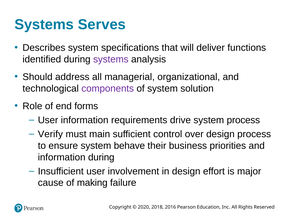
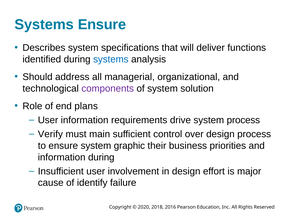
Systems Serves: Serves -> Ensure (102, 24)
systems colour: purple -> blue (111, 59)
forms: forms -> plans (86, 106)
behave: behave -> graphic (129, 145)
making: making -> identify (92, 183)
